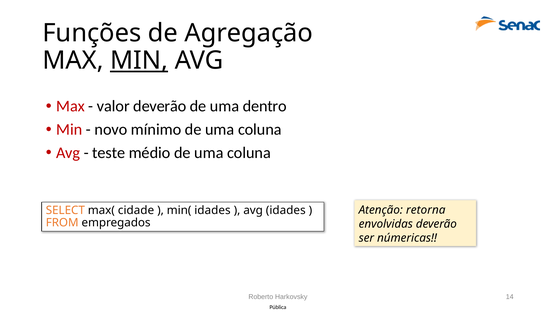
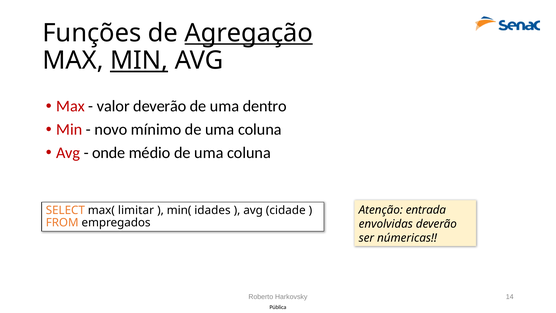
Agregação underline: none -> present (249, 33)
teste: teste -> onde (109, 153)
retorna: retorna -> entrada (426, 210)
cidade: cidade -> limitar (136, 210)
avg idades: idades -> cidade (286, 210)
